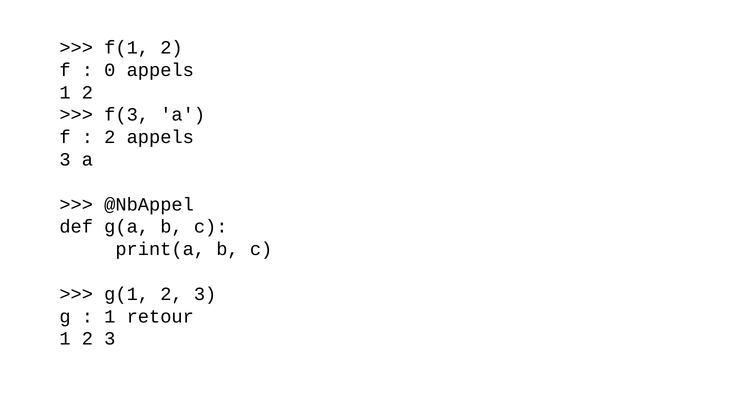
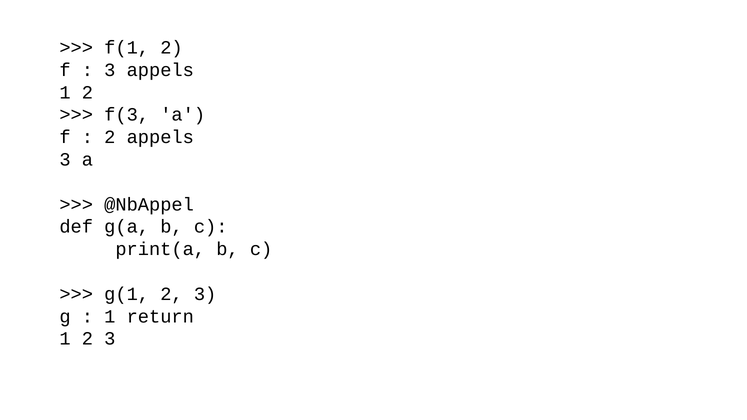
0: 0 -> 3 (110, 70)
retour: retour -> return (160, 316)
